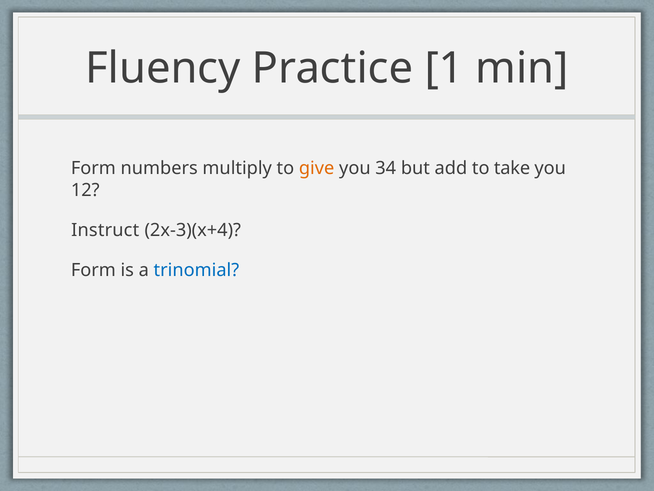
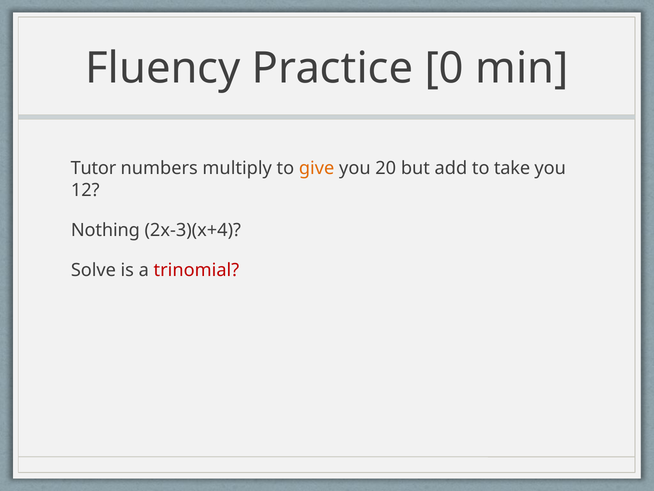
1: 1 -> 0 (444, 68)
Form: Form -> Tutor (93, 168)
34: 34 -> 20 (386, 168)
Instruct: Instruct -> Nothing (105, 230)
Form: Form -> Solve (93, 270)
trinomial colour: blue -> red (196, 270)
